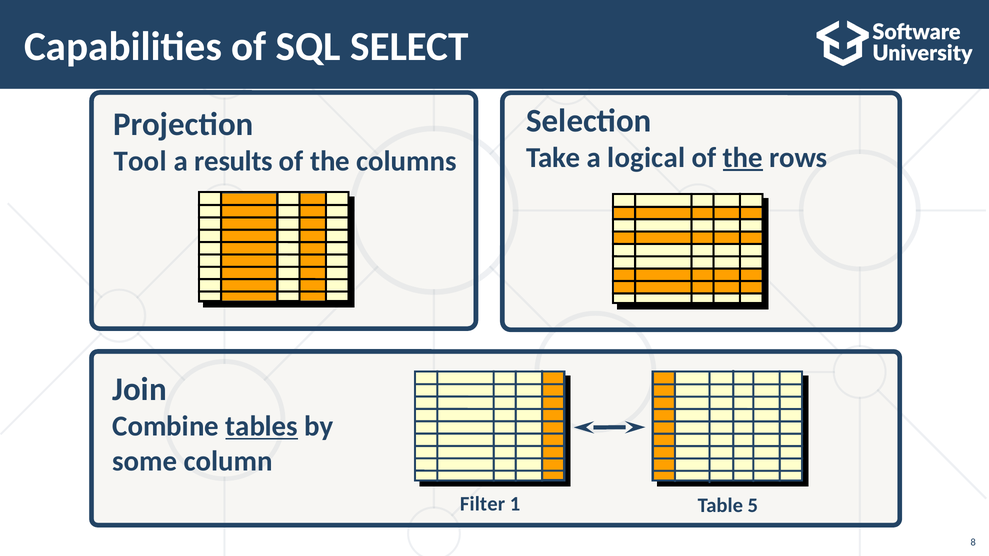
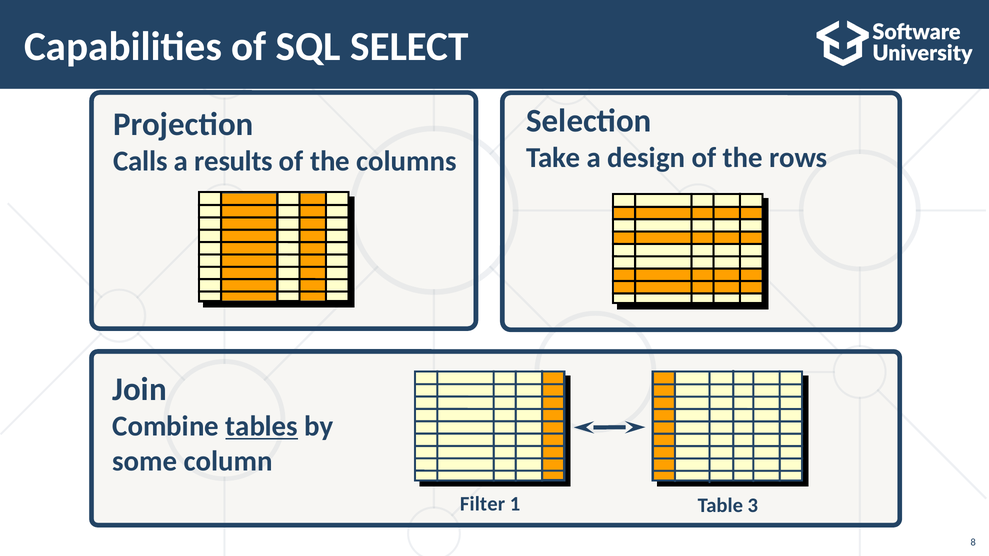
logical: logical -> design (646, 158)
the underline: present -> none (743, 158)
Tool: Tool -> Calls (140, 161)
5: 5 -> 3 (753, 506)
